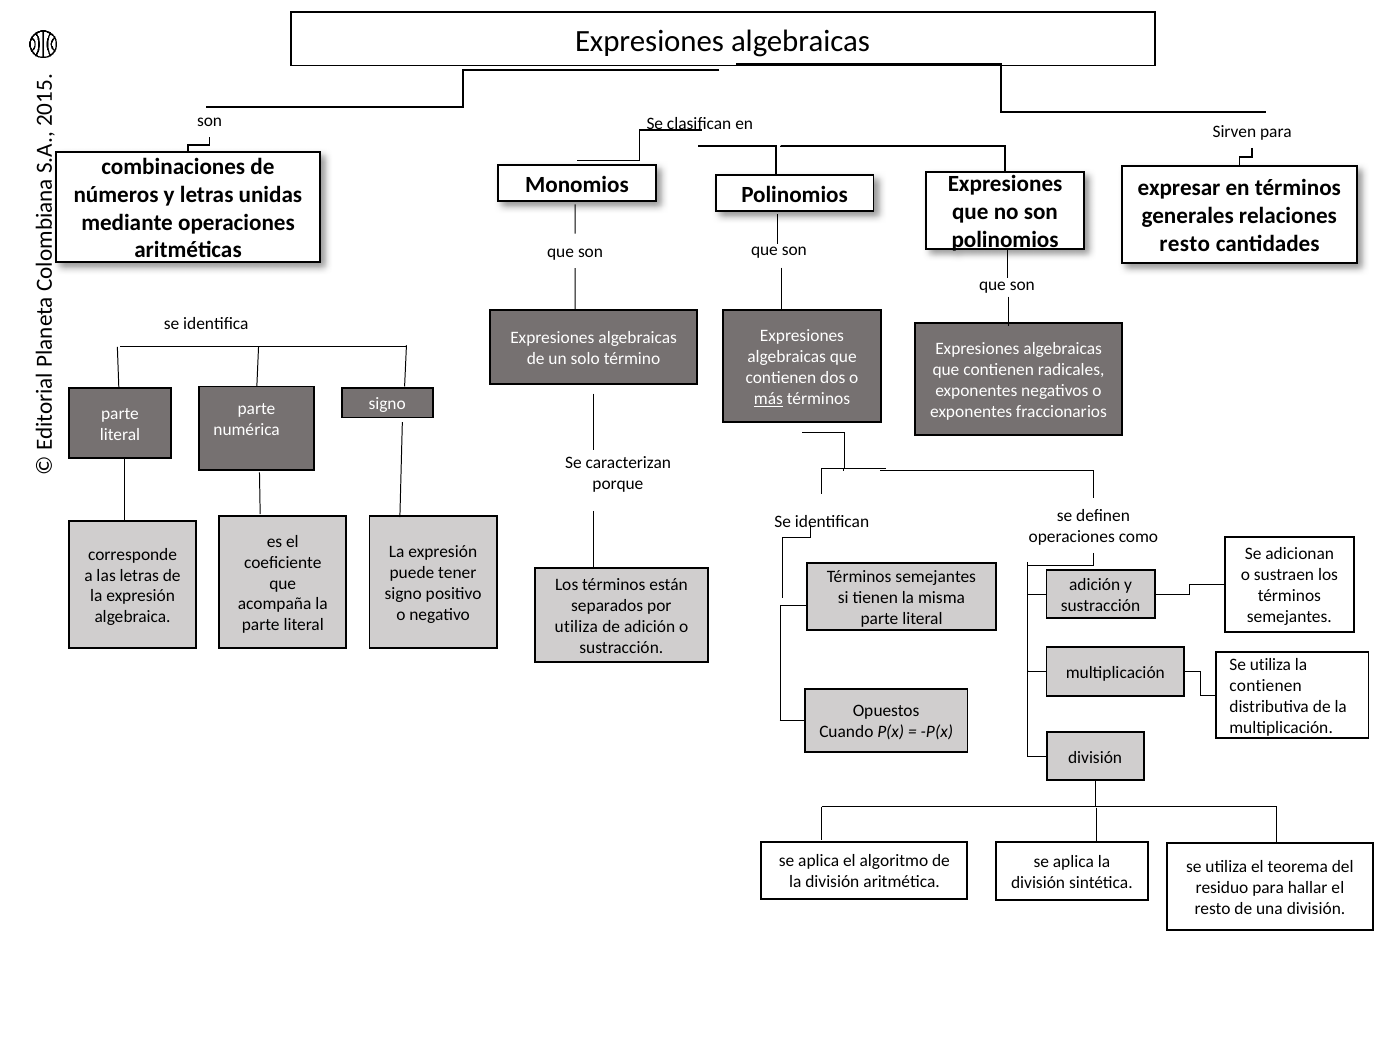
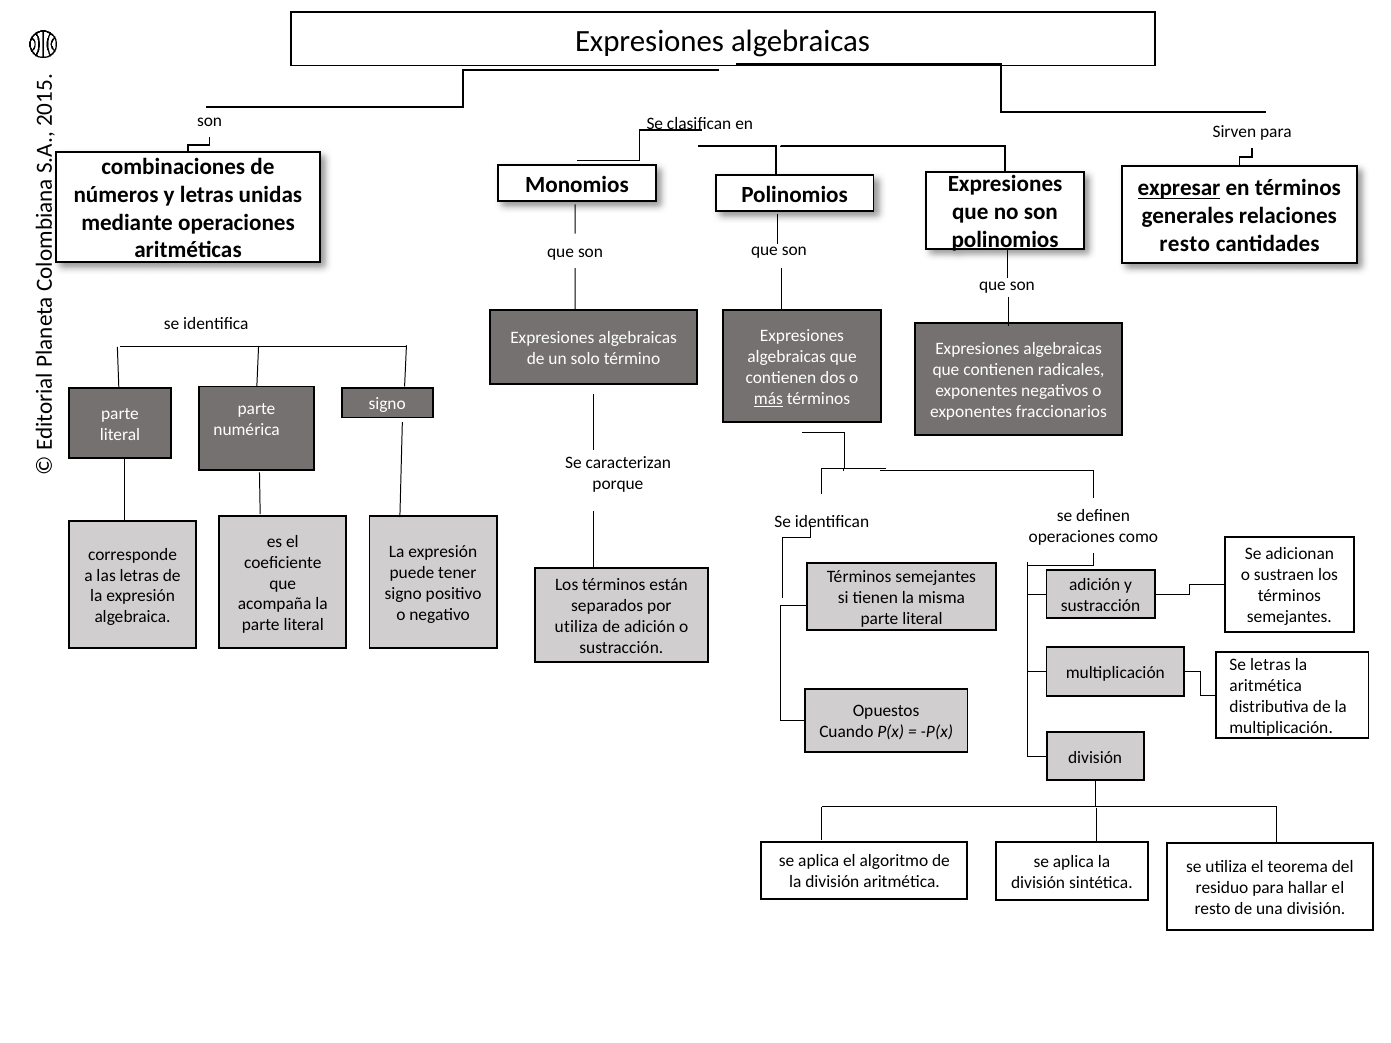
expresar underline: none -> present (1179, 188)
utiliza: utiliza -> letras (1270, 665)
contienen: contienen -> aritmética (1266, 686)
